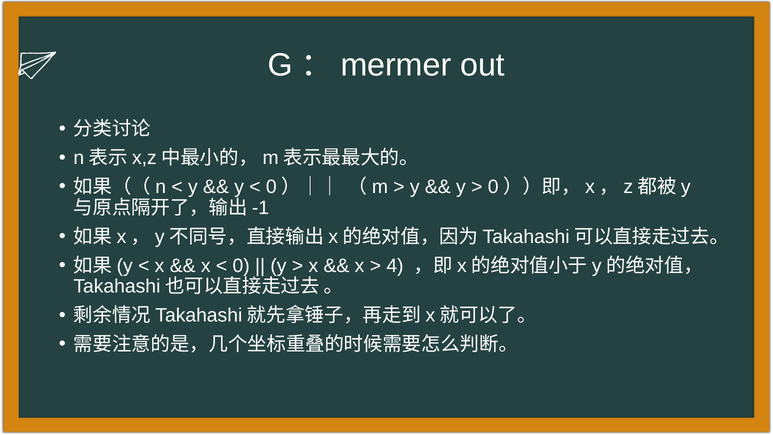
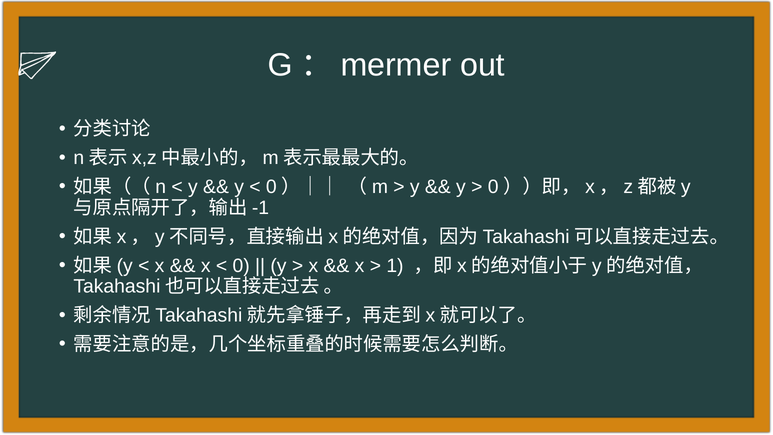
4: 4 -> 1 (395, 266)
